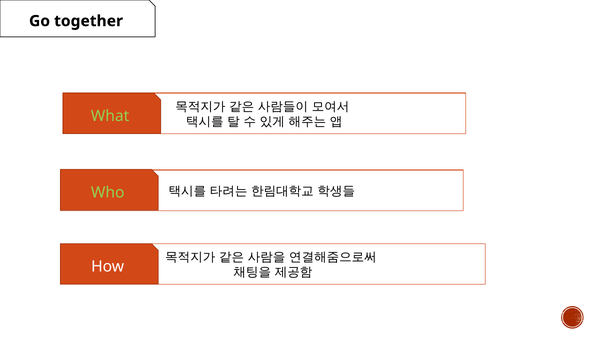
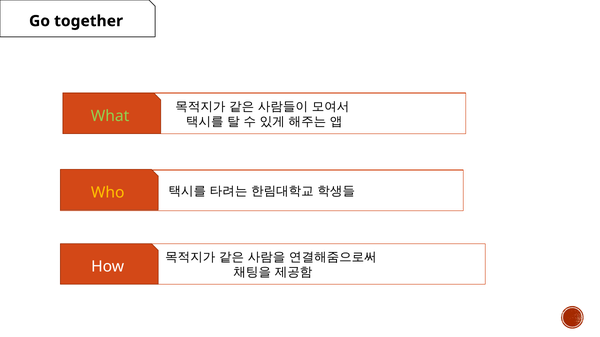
Who colour: light green -> yellow (108, 193)
